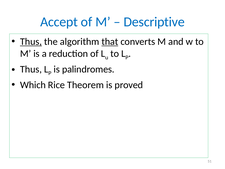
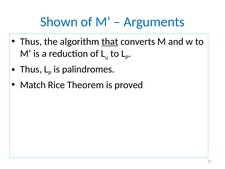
Accept: Accept -> Shown (59, 22)
Descriptive: Descriptive -> Arguments (154, 22)
Thus underline: present -> none (31, 42)
Which: Which -> Match (33, 85)
